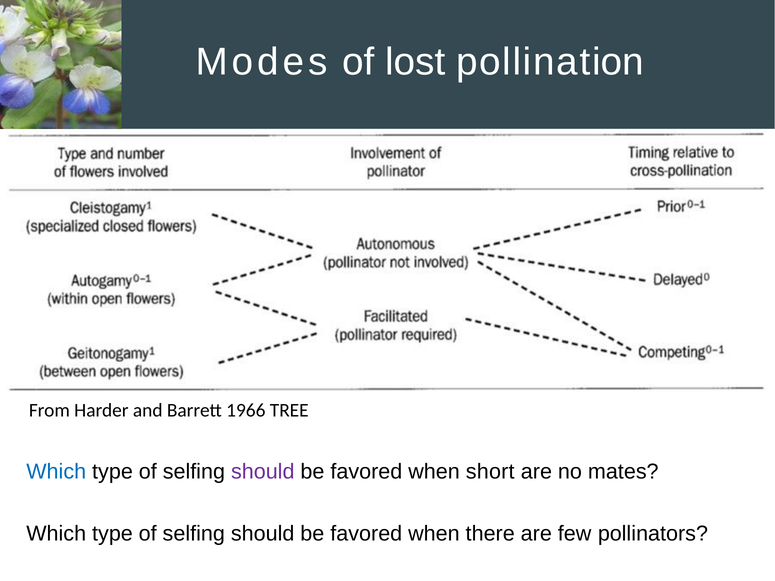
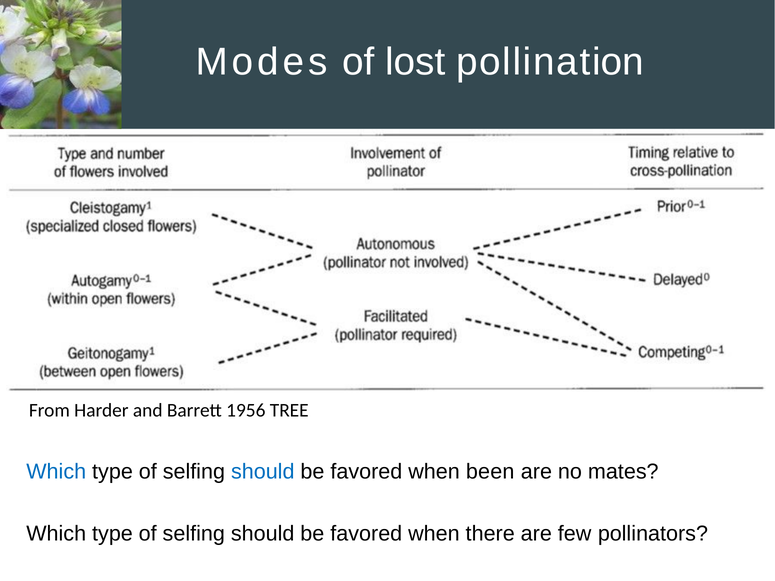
1966: 1966 -> 1956 (246, 411)
should colour: purple -> blue (263, 472)
short: short -> been (490, 472)
